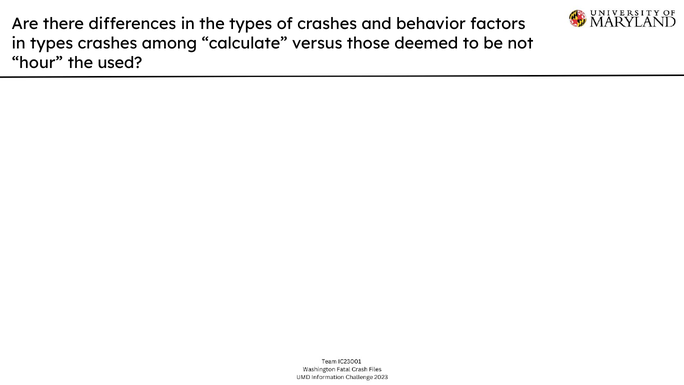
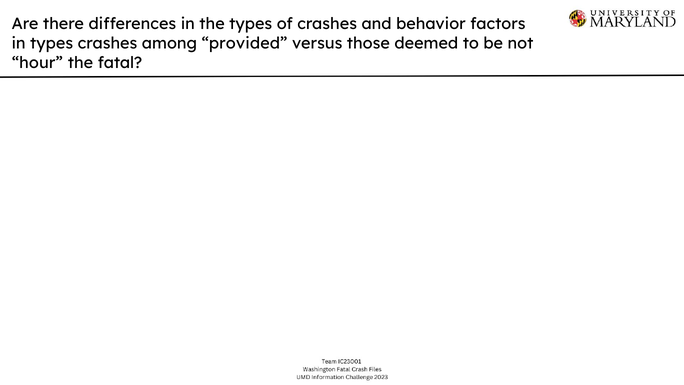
calculate: calculate -> provided (244, 44)
used: used -> fatal (120, 63)
